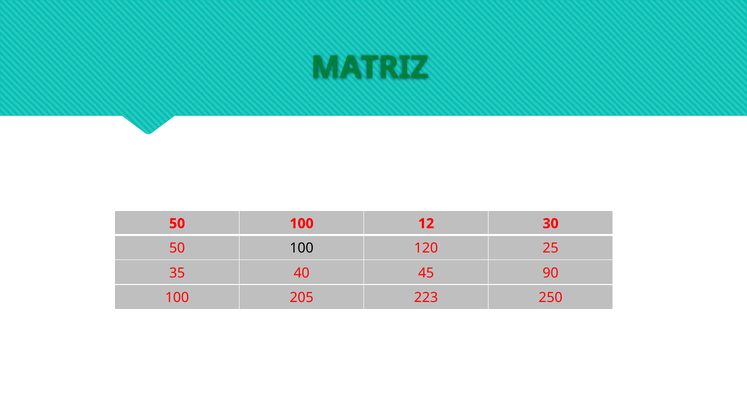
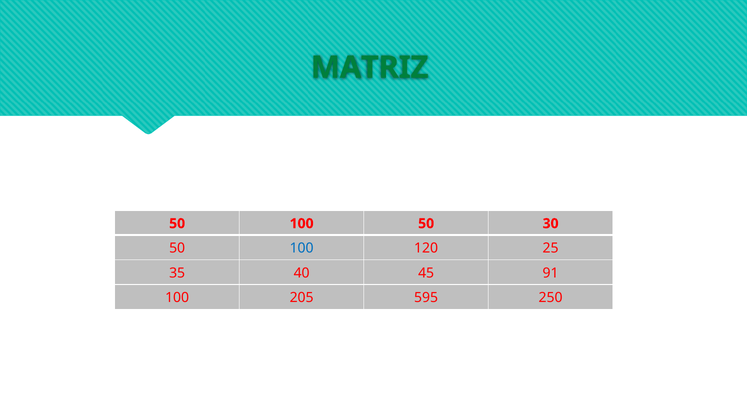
100 12: 12 -> 50 (426, 224)
100 colour: black -> blue (302, 248)
90: 90 -> 91 (551, 273)
223: 223 -> 595 (426, 298)
